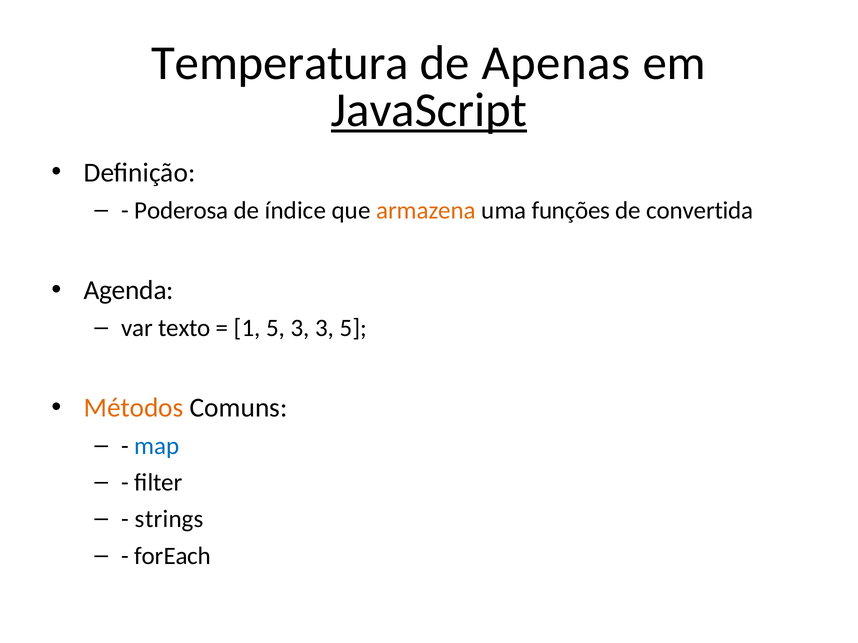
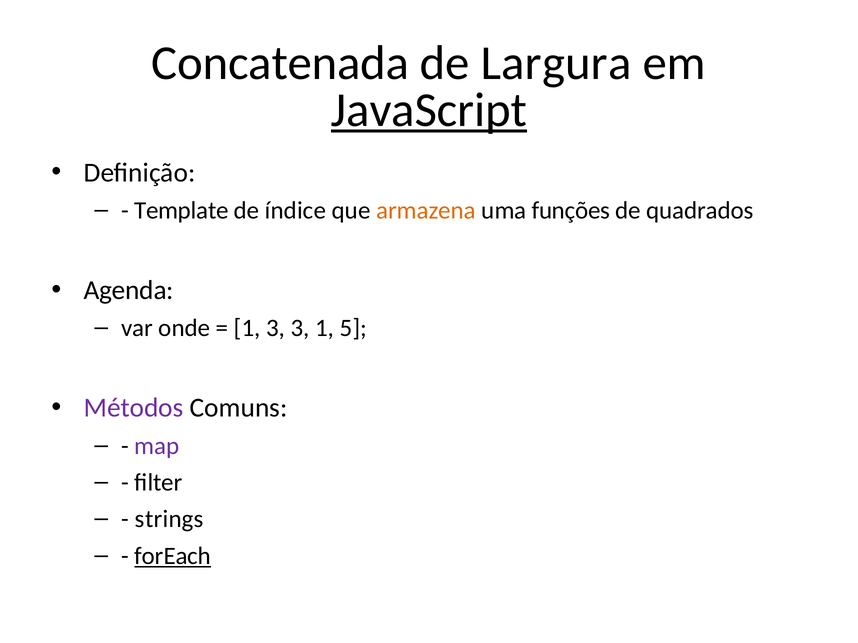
Temperatura: Temperatura -> Concatenada (280, 63)
Apenas: Apenas -> Largura (556, 63)
Poderosa: Poderosa -> Template (181, 211)
convertida: convertida -> quadrados (700, 211)
texto: texto -> onde (184, 328)
1 5: 5 -> 3 (276, 328)
3 3: 3 -> 1 (325, 328)
Métodos colour: orange -> purple (134, 408)
map colour: blue -> purple (157, 446)
forEach underline: none -> present (173, 556)
